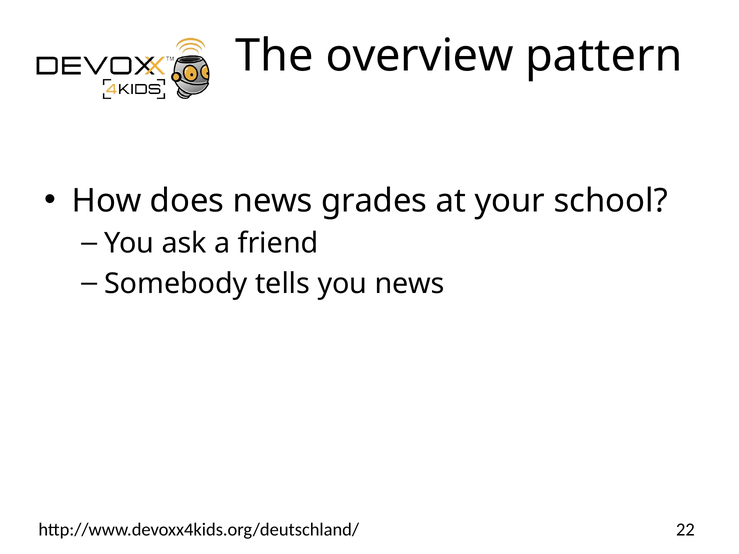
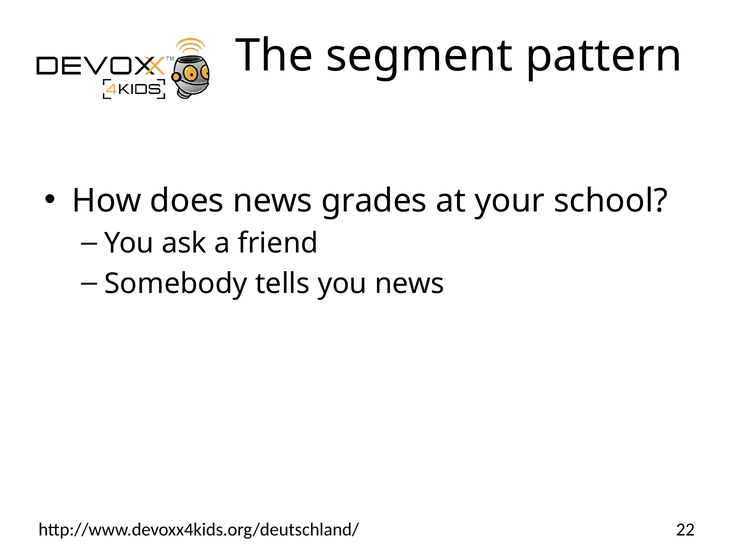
overview: overview -> segment (419, 56)
